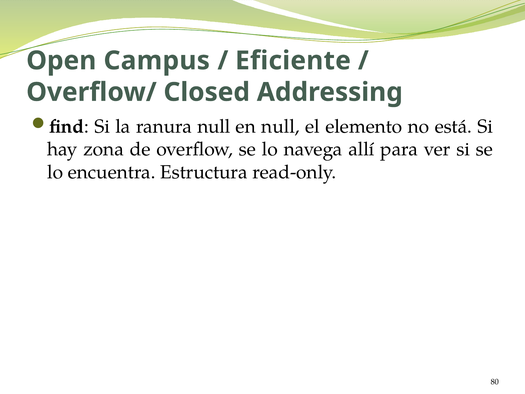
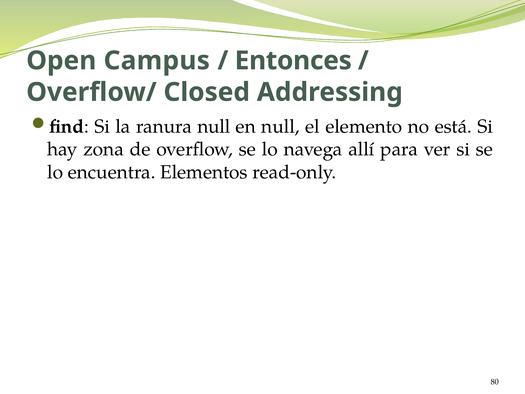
Eficiente: Eficiente -> Entonces (293, 61)
Estructura: Estructura -> Elementos (204, 172)
